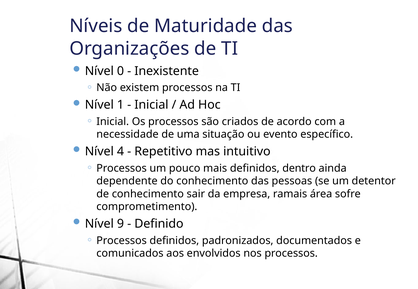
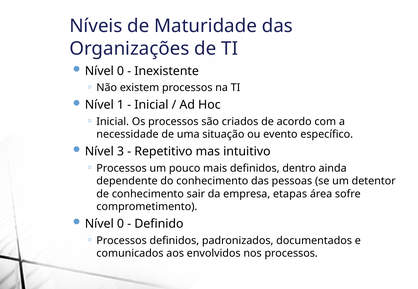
4: 4 -> 3 (120, 152)
ramais: ramais -> etapas (290, 194)
9: 9 -> 0 (120, 224)
